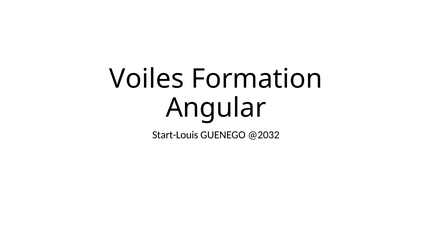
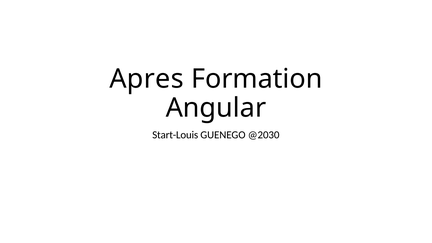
Voiles: Voiles -> Apres (147, 79)
@2032: @2032 -> @2030 (264, 135)
